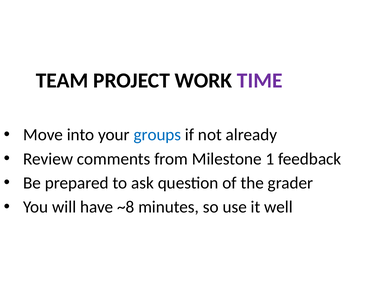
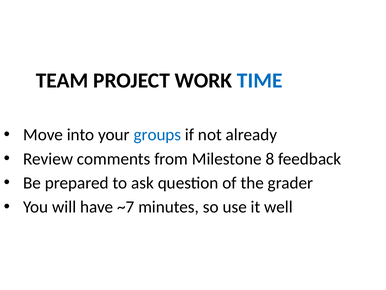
TIME colour: purple -> blue (260, 80)
1: 1 -> 8 (270, 159)
~8: ~8 -> ~7 (126, 207)
